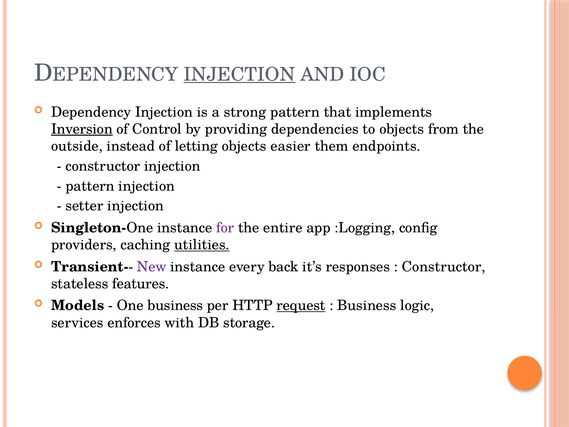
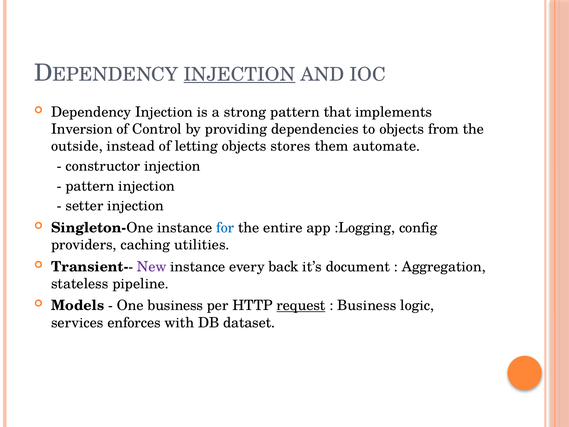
Inversion underline: present -> none (82, 129)
easier: easier -> stores (291, 146)
endpoints: endpoints -> automate (386, 146)
for colour: purple -> blue (225, 228)
utilities underline: present -> none (202, 245)
responses: responses -> document (358, 266)
Constructor: Constructor -> Aggregation (444, 266)
features: features -> pipeline (141, 284)
storage: storage -> dataset (249, 322)
